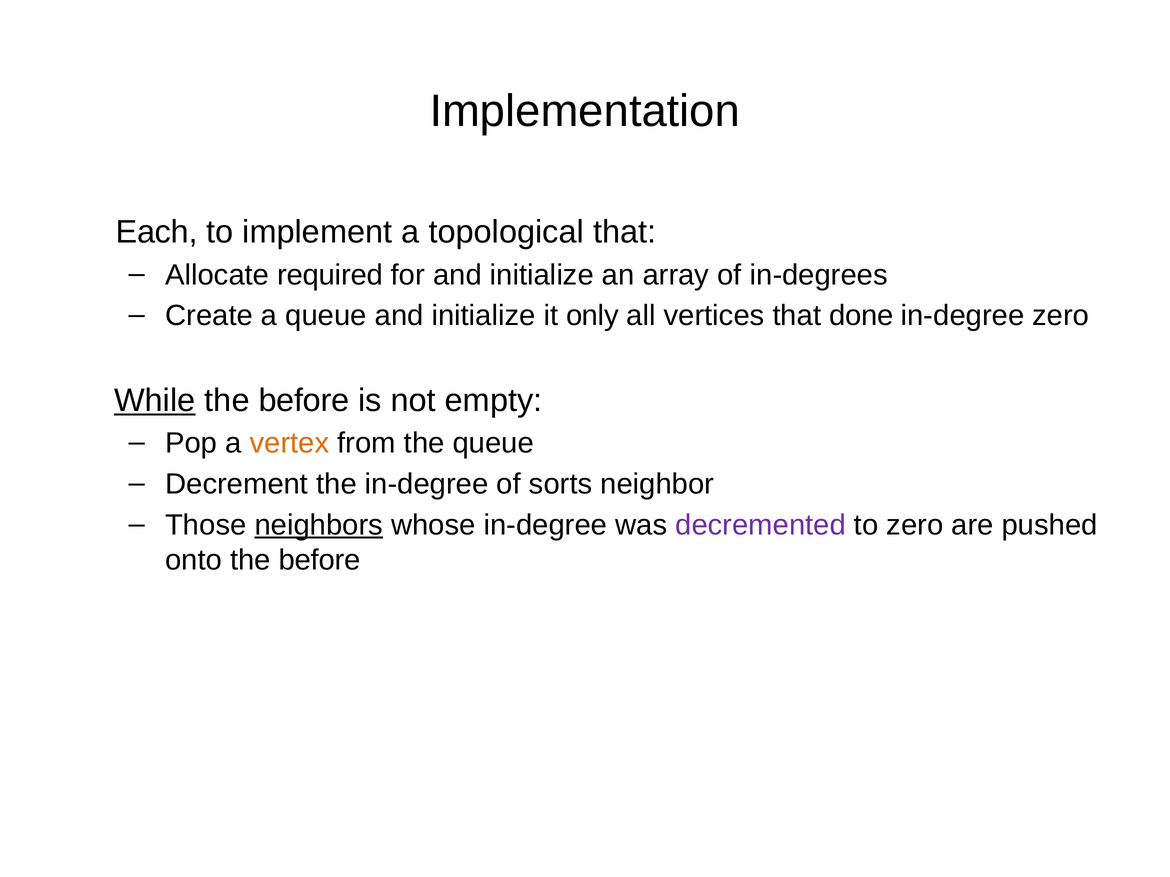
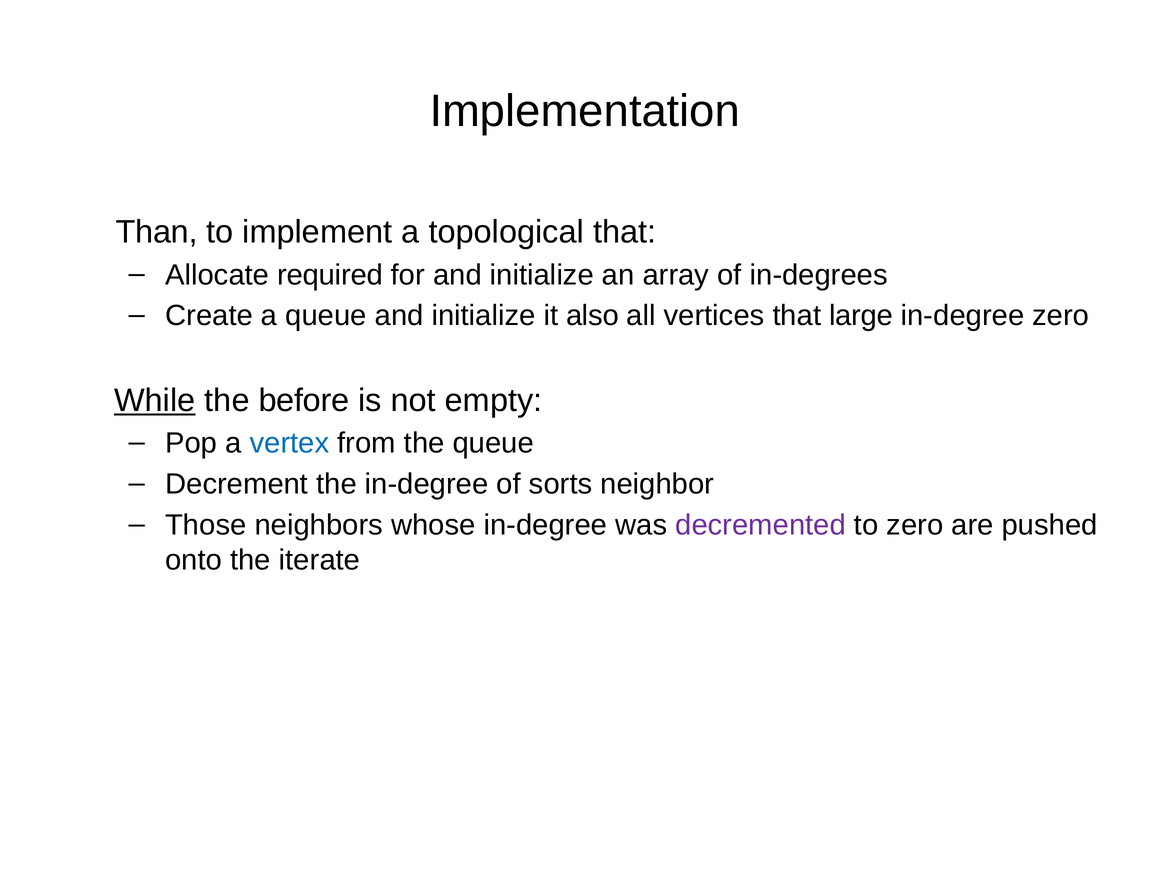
Each: Each -> Than (157, 232)
only: only -> also (592, 316)
done: done -> large (861, 316)
vertex colour: orange -> blue (289, 443)
neighbors underline: present -> none (319, 525)
onto the before: before -> iterate (319, 560)
